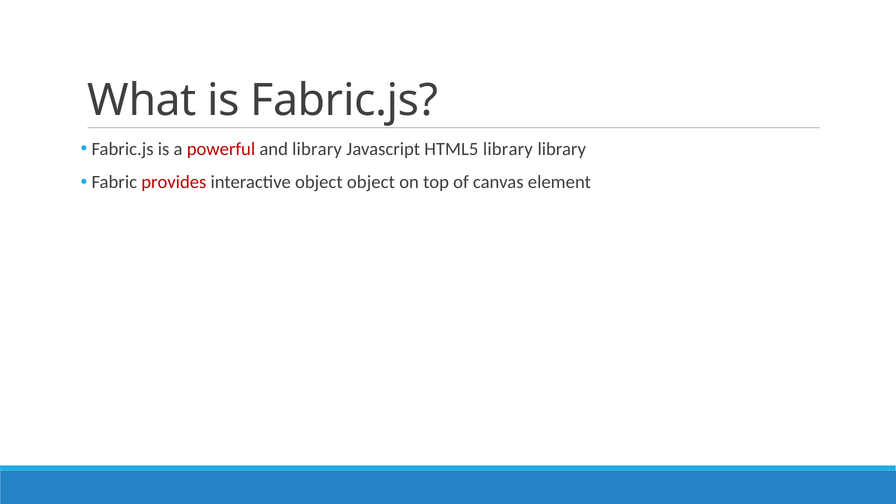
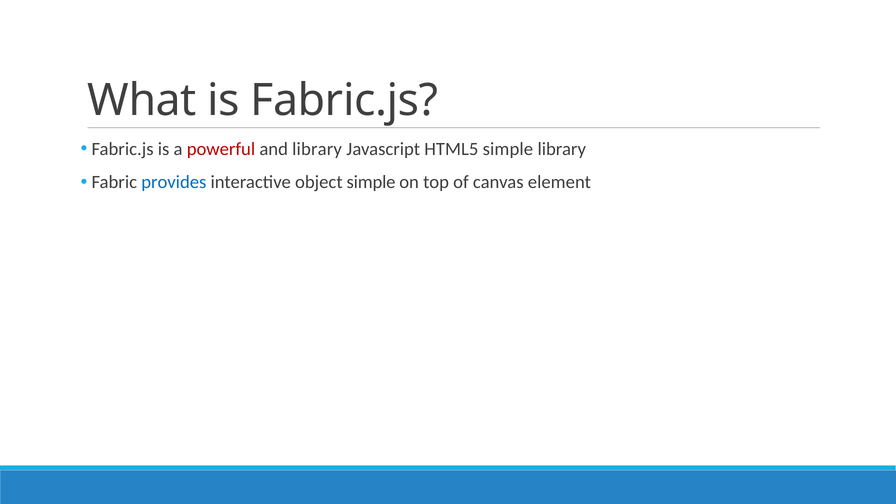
HTML5 library: library -> simple (508, 149)
provides colour: red -> blue (174, 182)
object object: object -> simple (371, 182)
